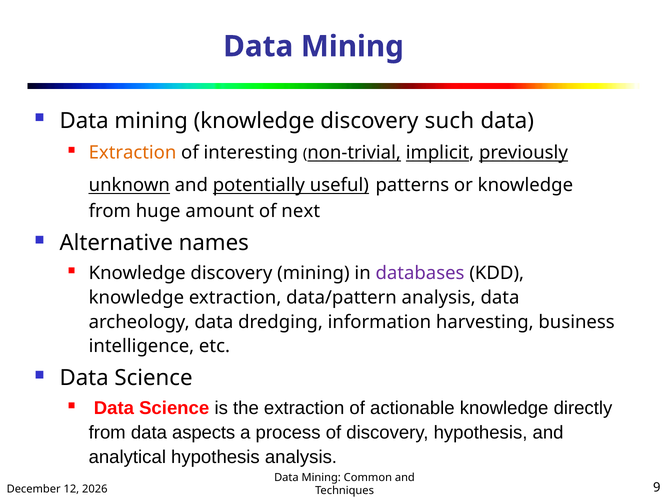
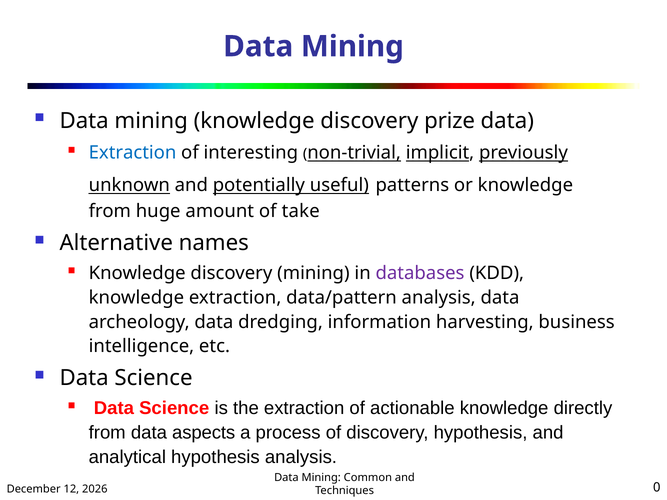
such: such -> prize (450, 121)
Extraction colour: orange -> blue (133, 153)
next: next -> take (301, 211)
9: 9 -> 0 (657, 488)
